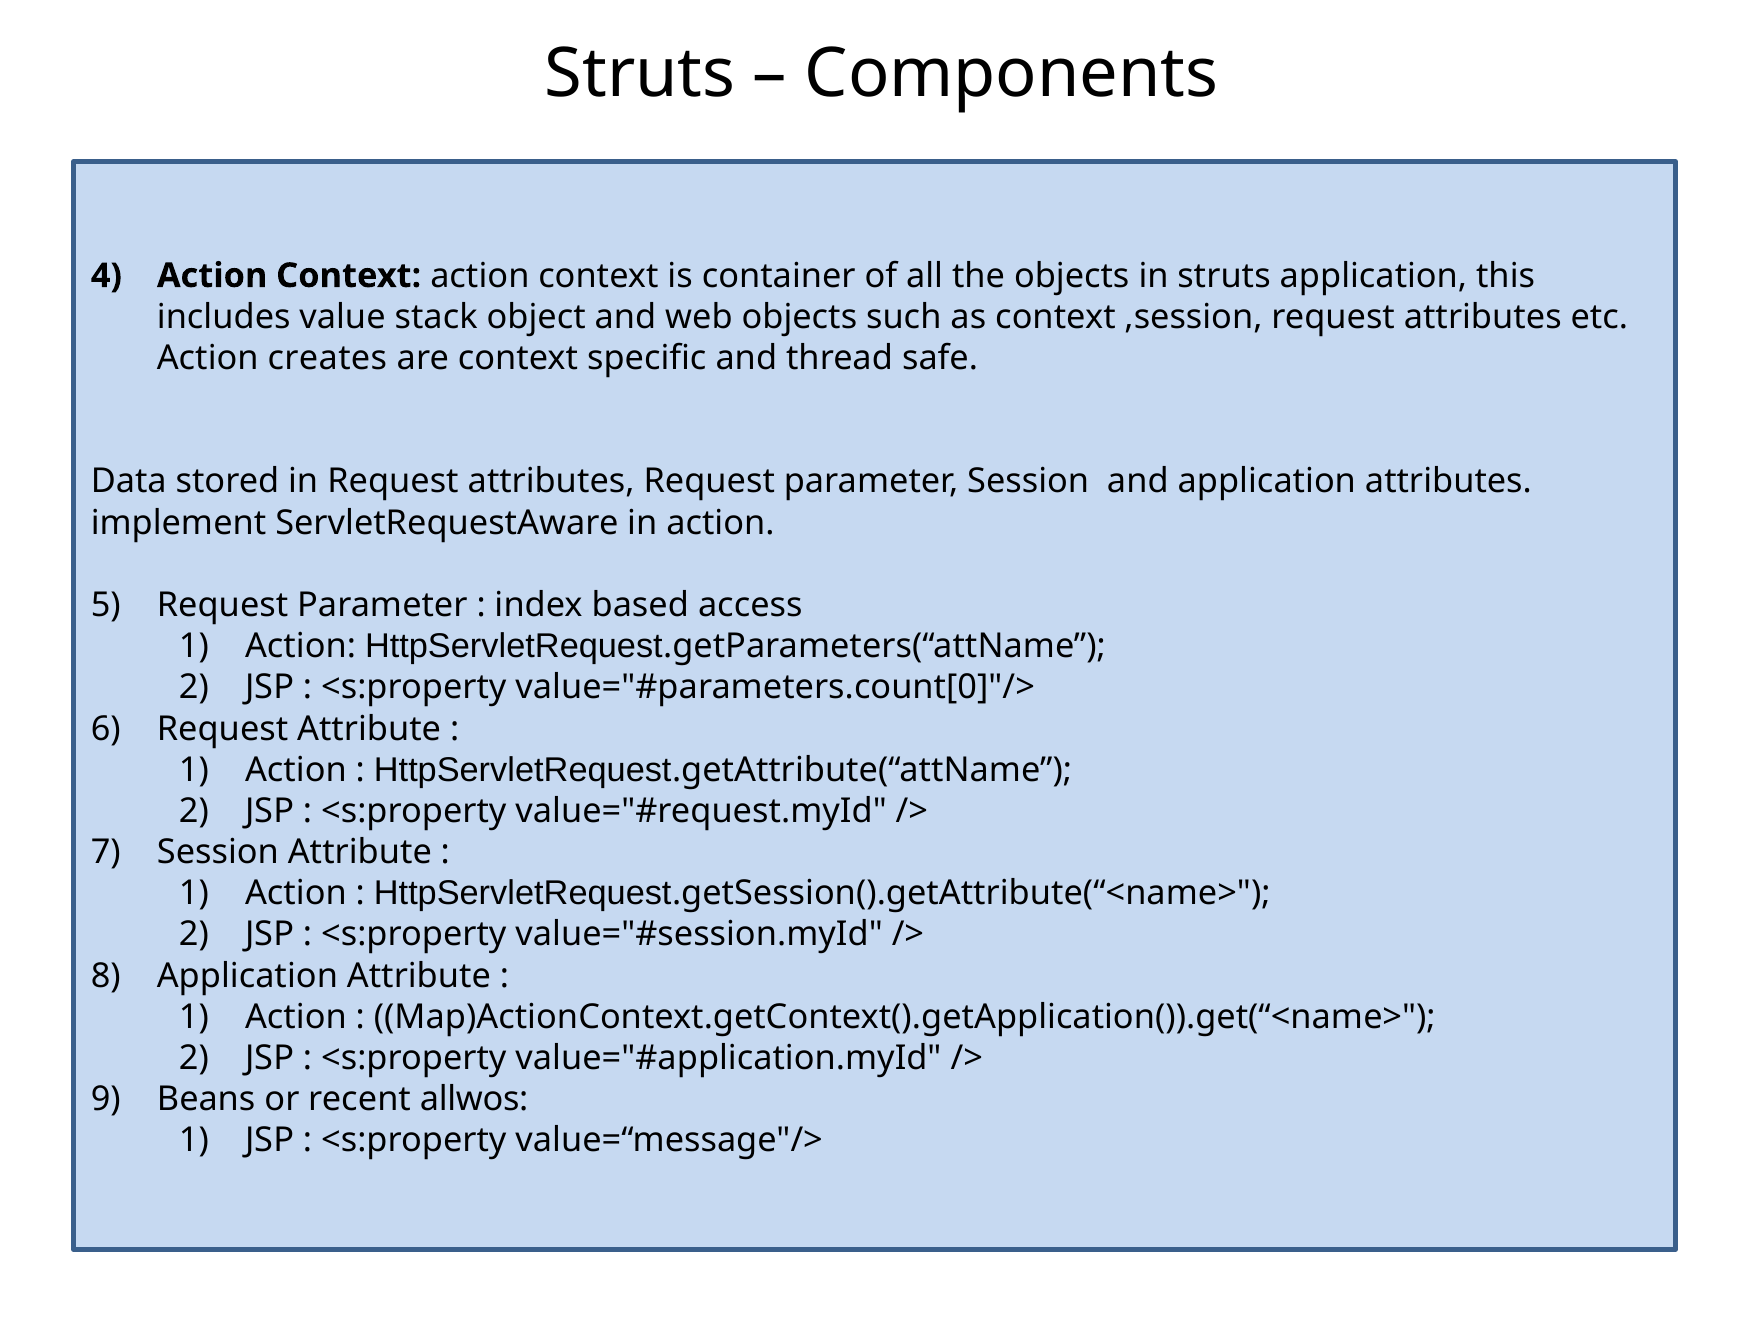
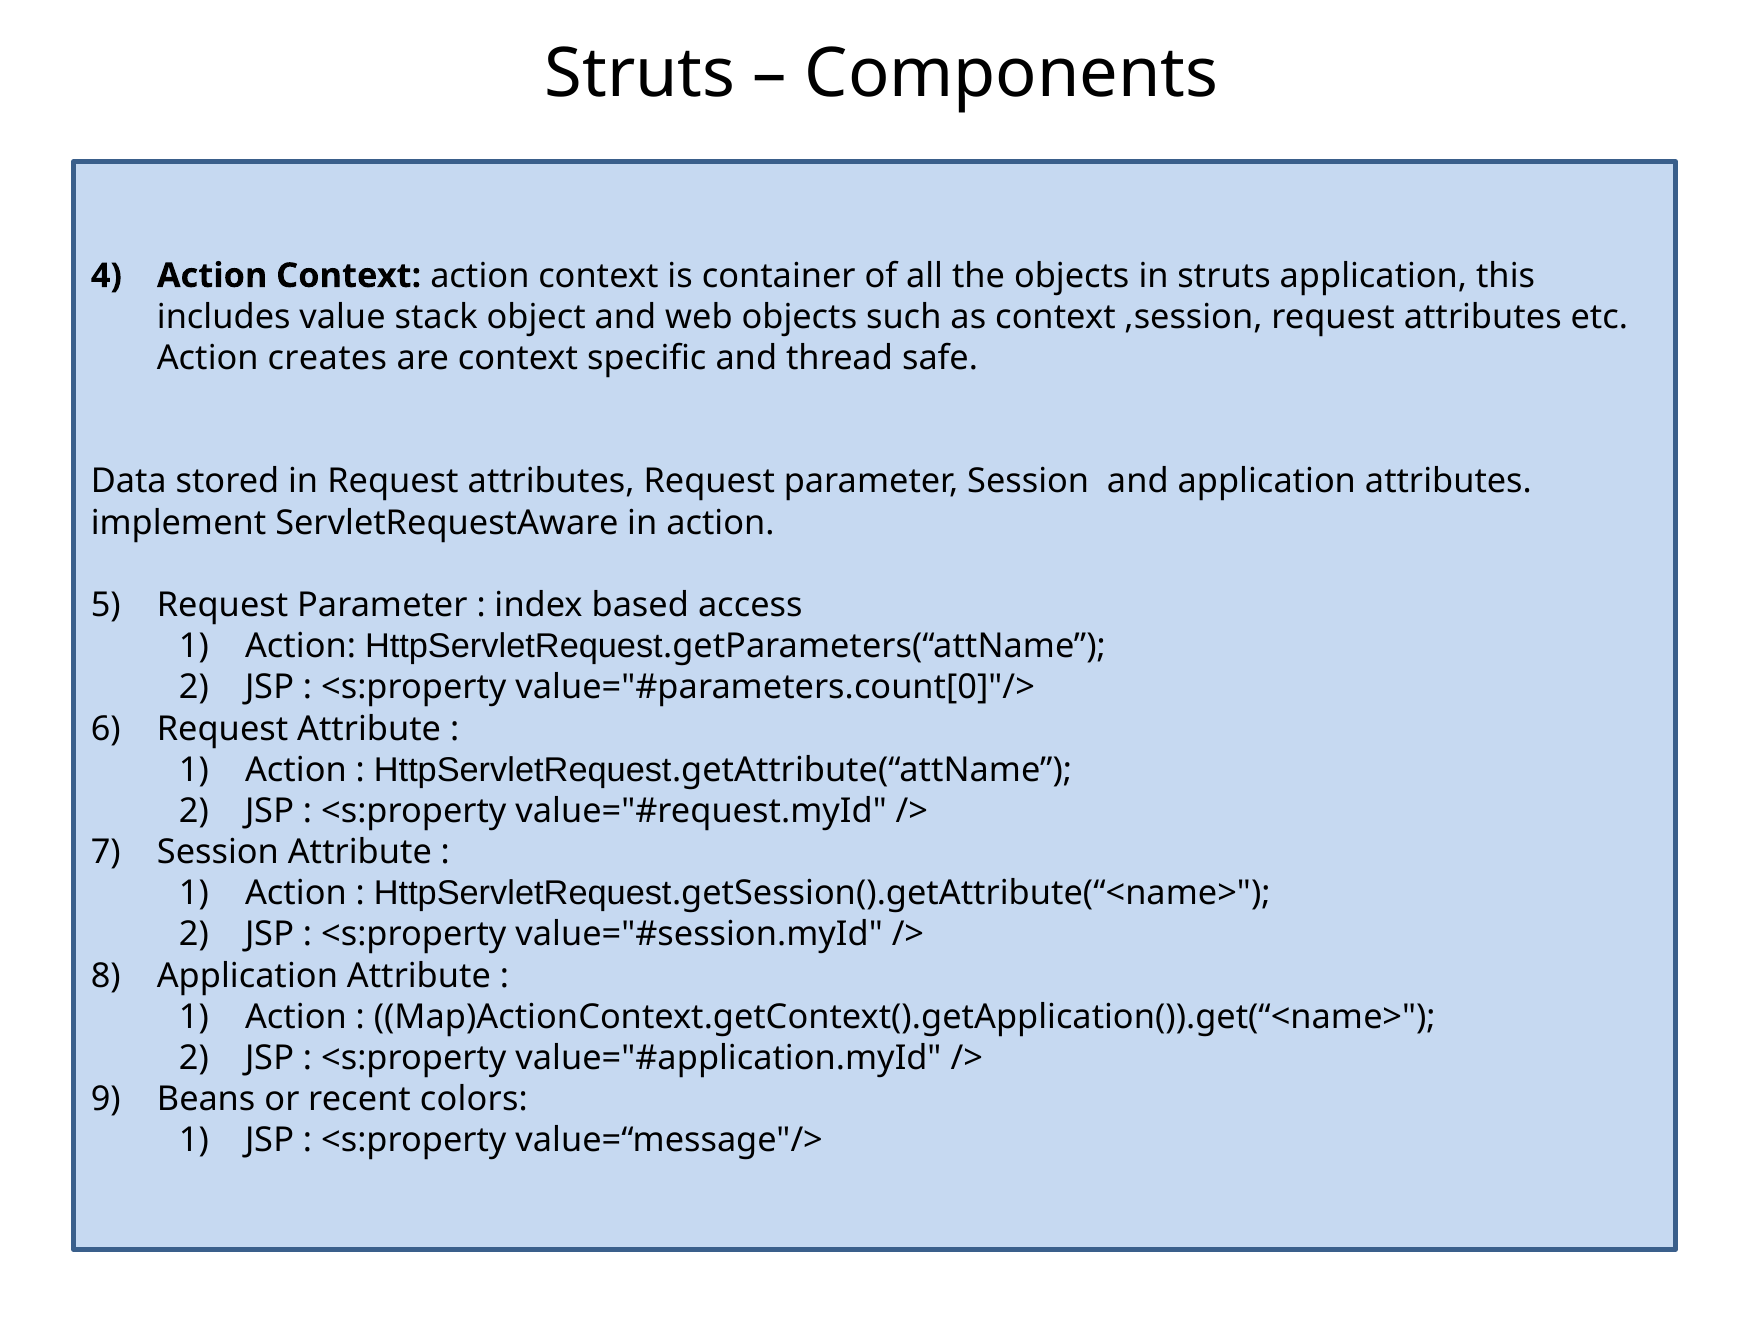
allwos: allwos -> colors (474, 1099)
